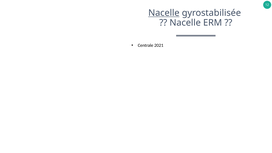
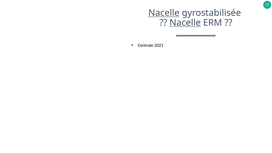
Nacelle underline: none -> present (185, 23)
